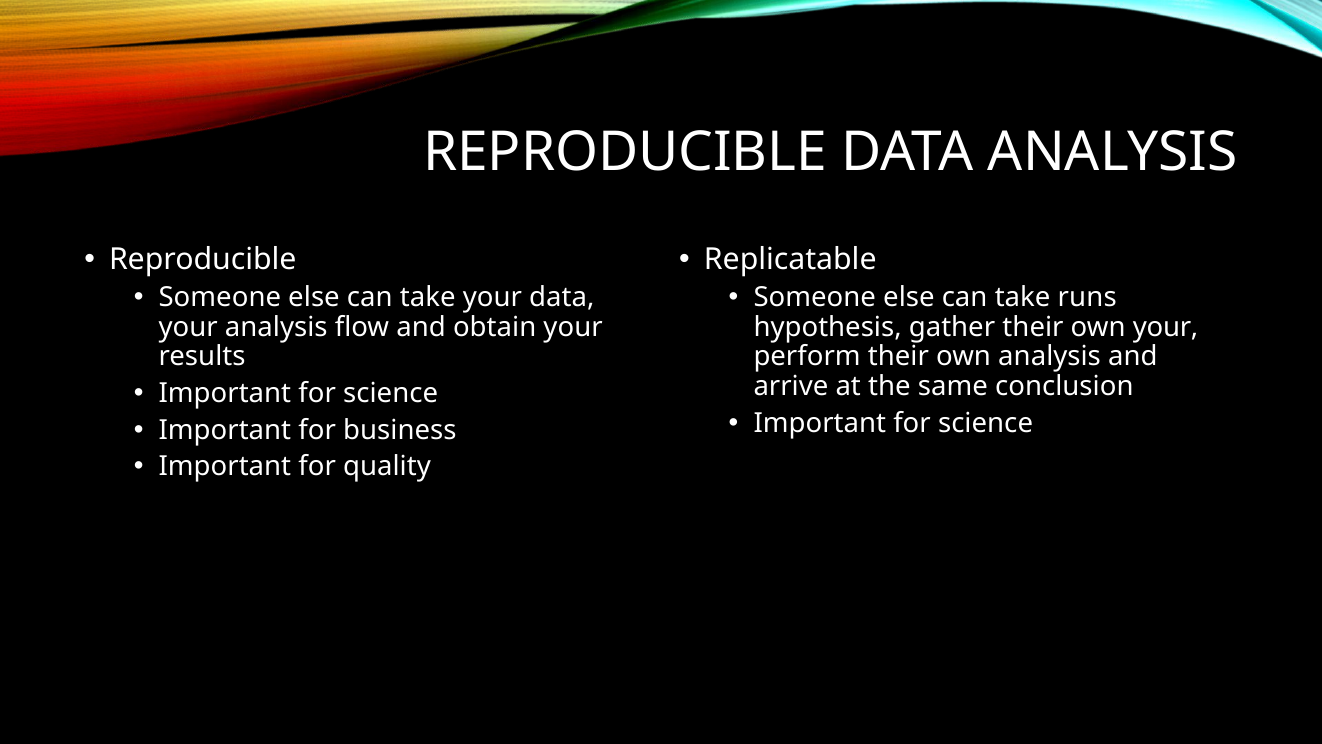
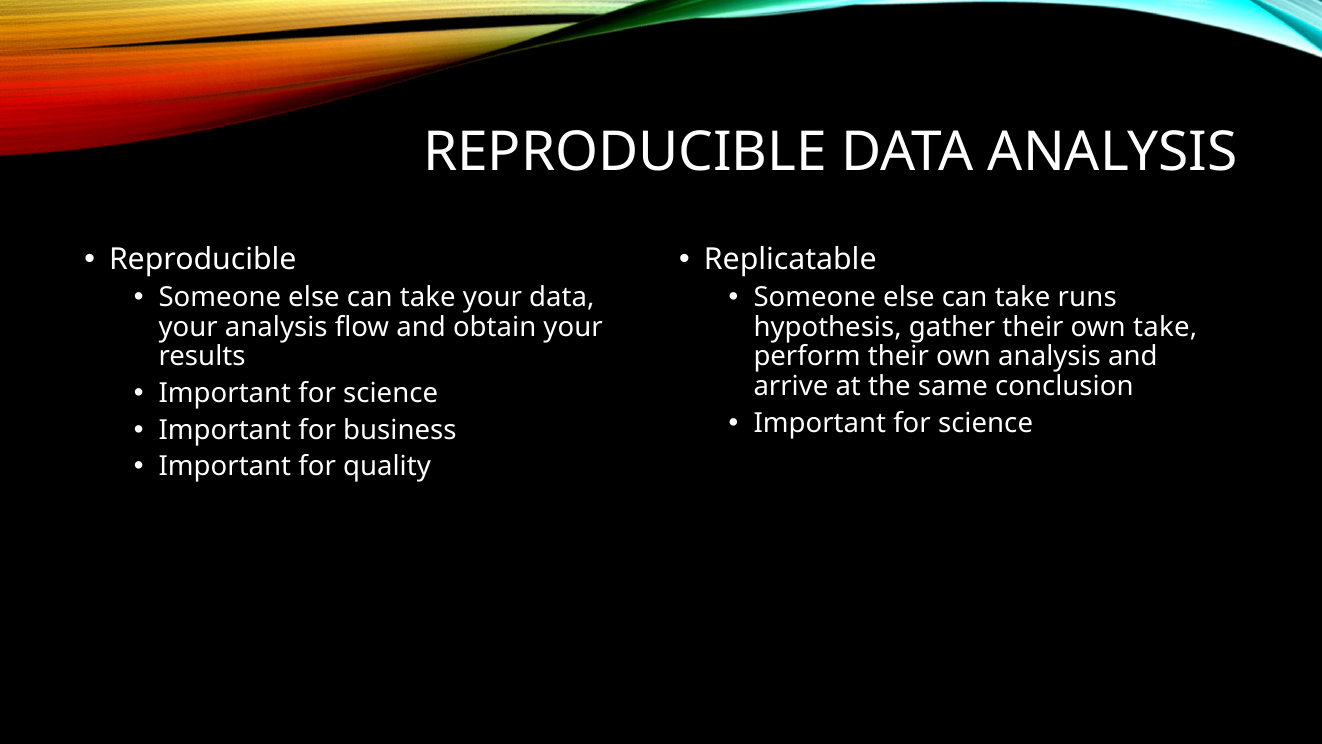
own your: your -> take (1165, 327)
